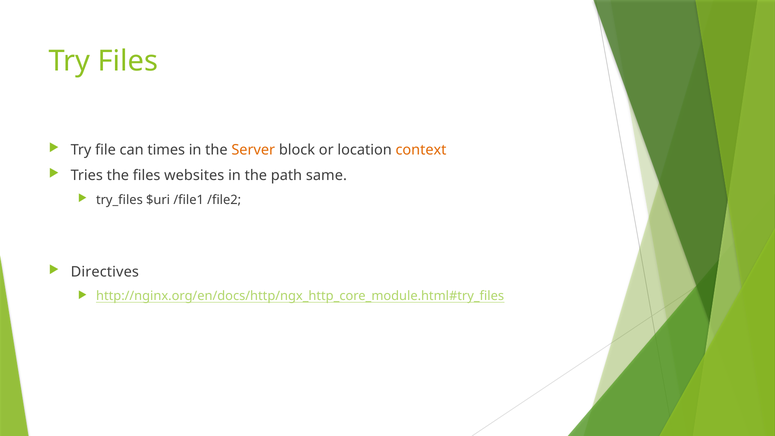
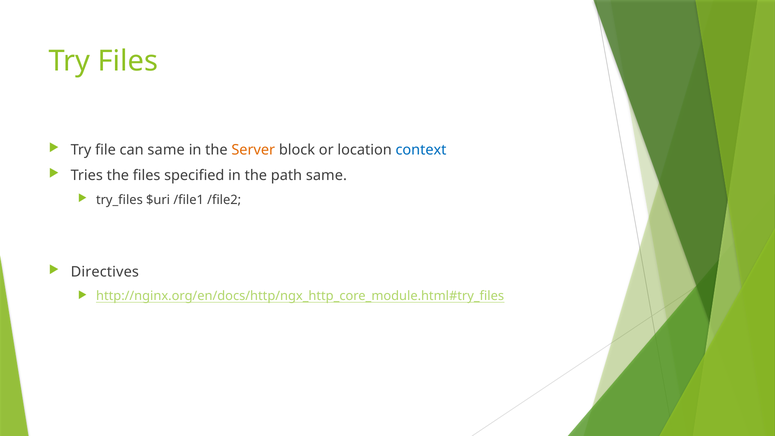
can times: times -> same (166, 150)
context colour: orange -> blue (421, 150)
websites: websites -> specified (194, 176)
